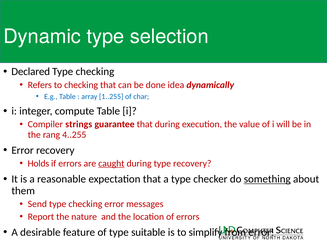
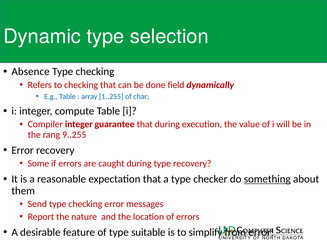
Declared: Declared -> Absence (31, 72)
idea: idea -> field (176, 85)
Compiler strings: strings -> integer (79, 124)
4..255: 4..255 -> 9..255 (74, 135)
Holds: Holds -> Some (38, 164)
caught underline: present -> none (111, 164)
